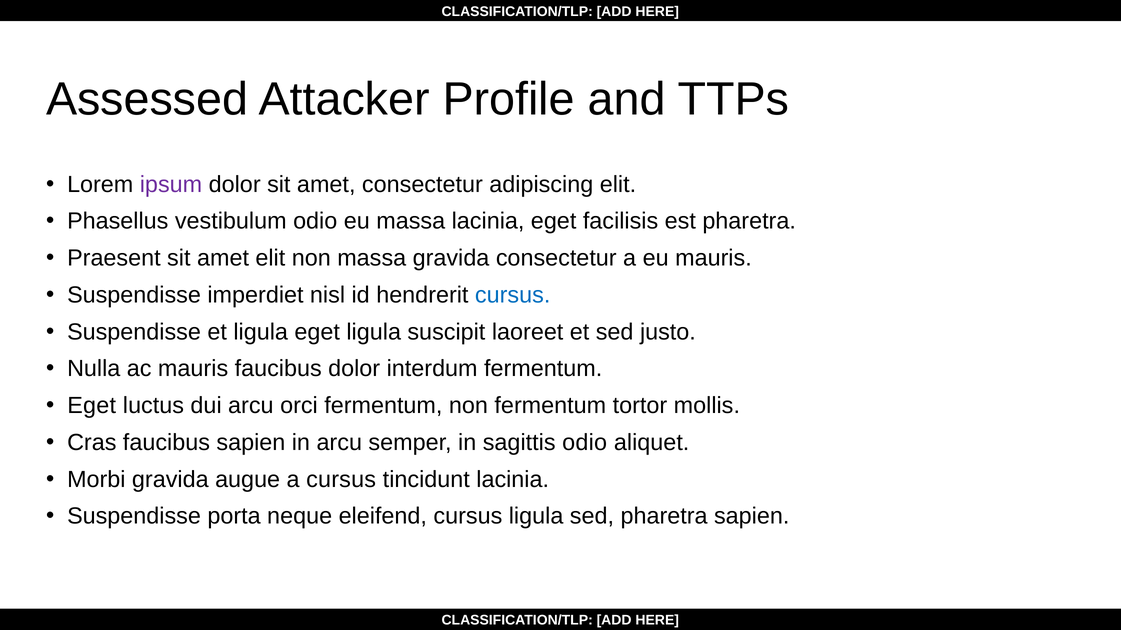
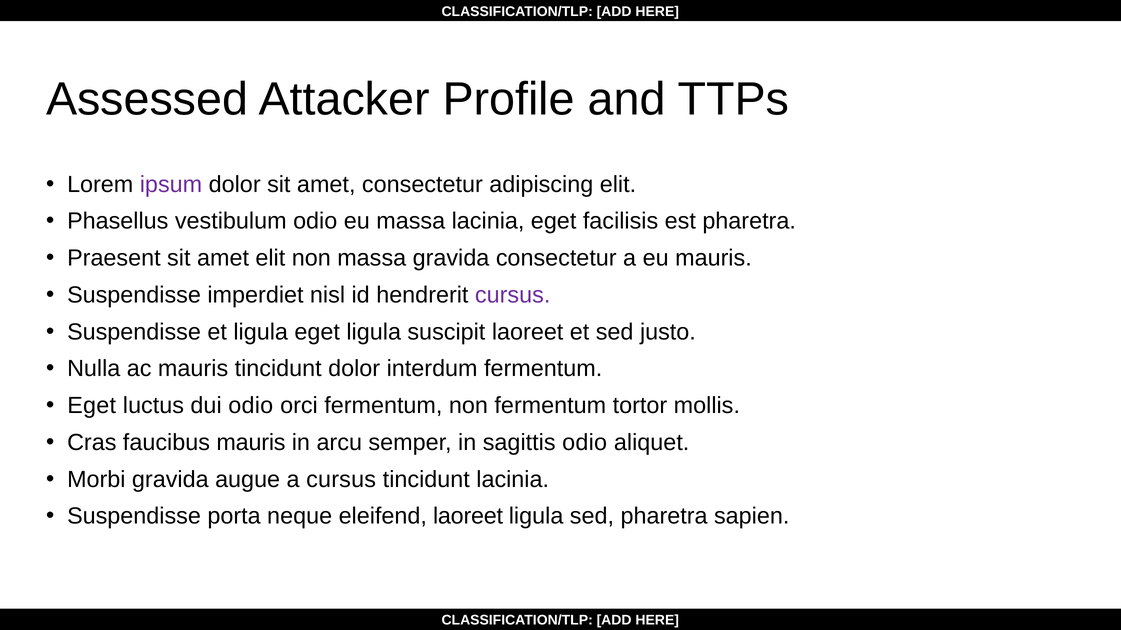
cursus colour: blue -> purple (513, 295)
mauris faucibus: faucibus -> tincidunt (278, 369)
dui arcu: arcu -> odio (251, 406)
faucibus sapien: sapien -> mauris (251, 443)
eleifend cursus: cursus -> laoreet (468, 517)
